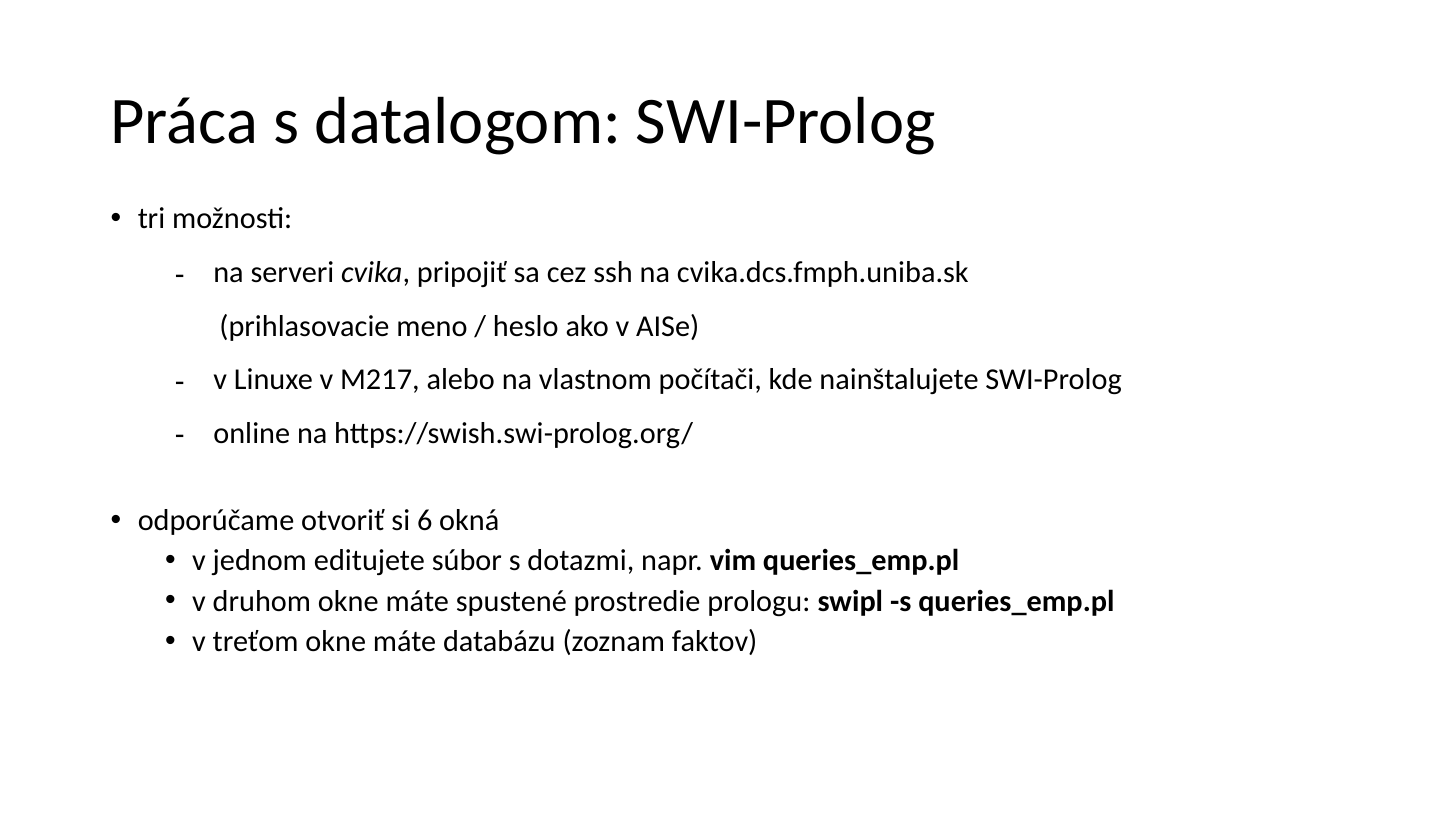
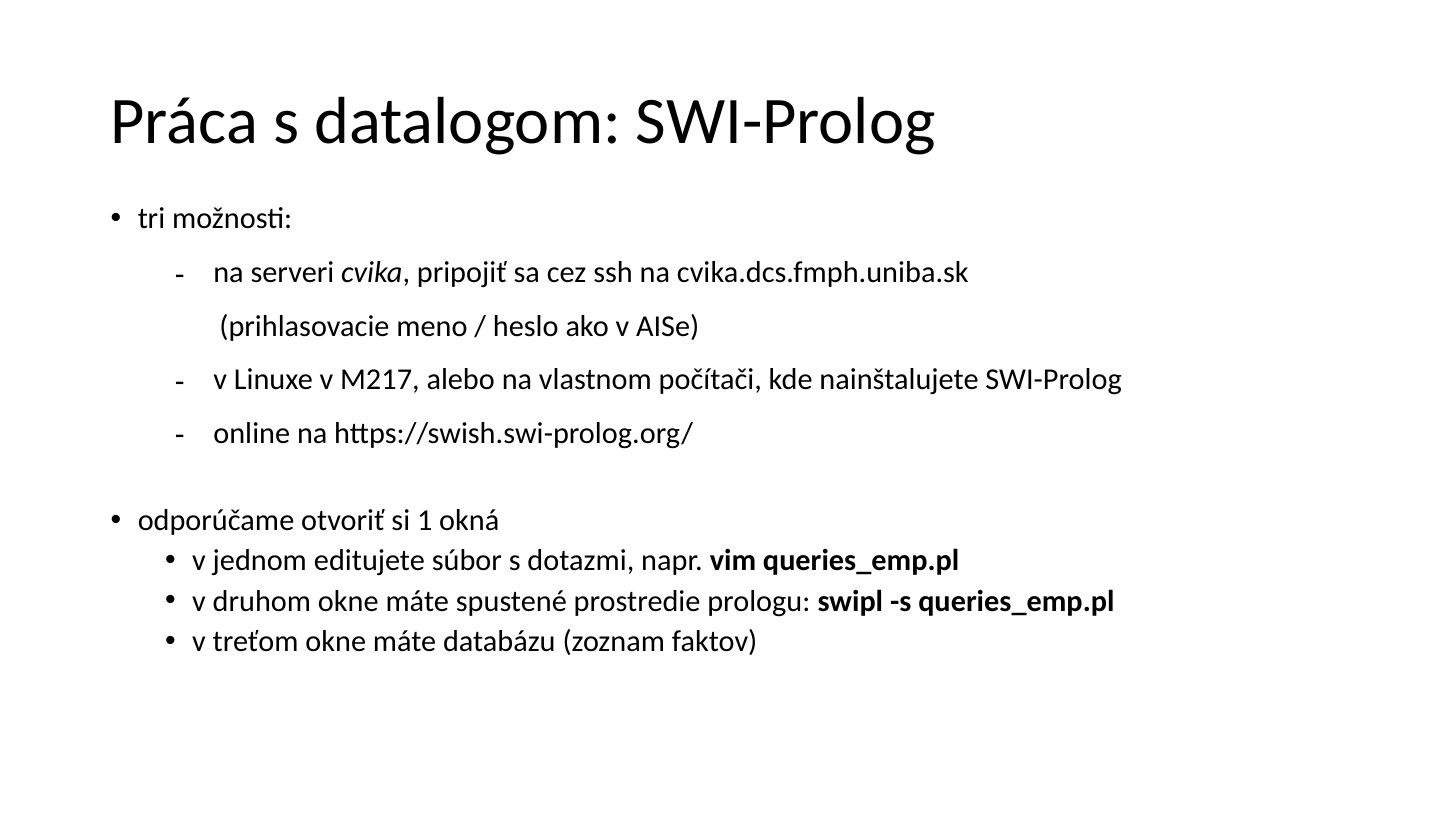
6: 6 -> 1 (425, 520)
